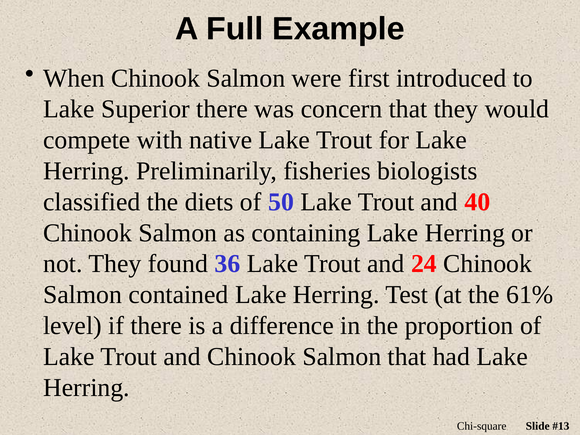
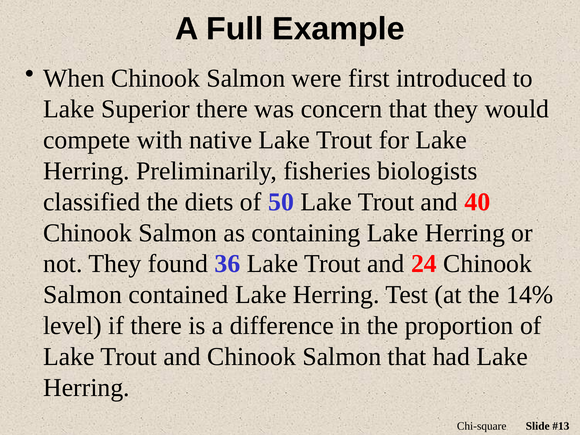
61%: 61% -> 14% (530, 295)
